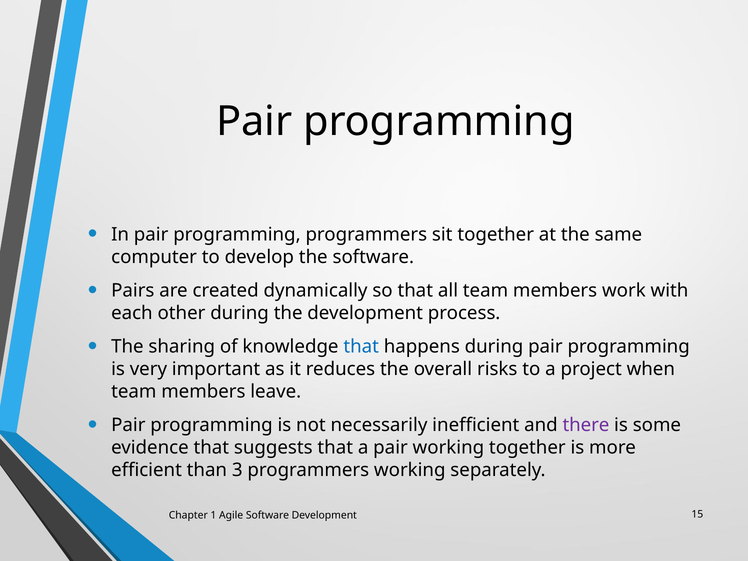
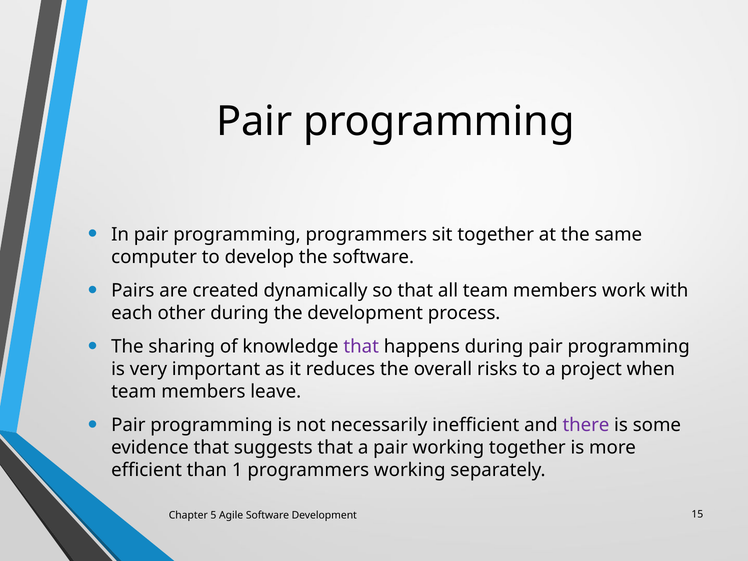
that colour: blue -> purple (361, 347)
3: 3 -> 1 (237, 470)
1: 1 -> 5 (213, 515)
